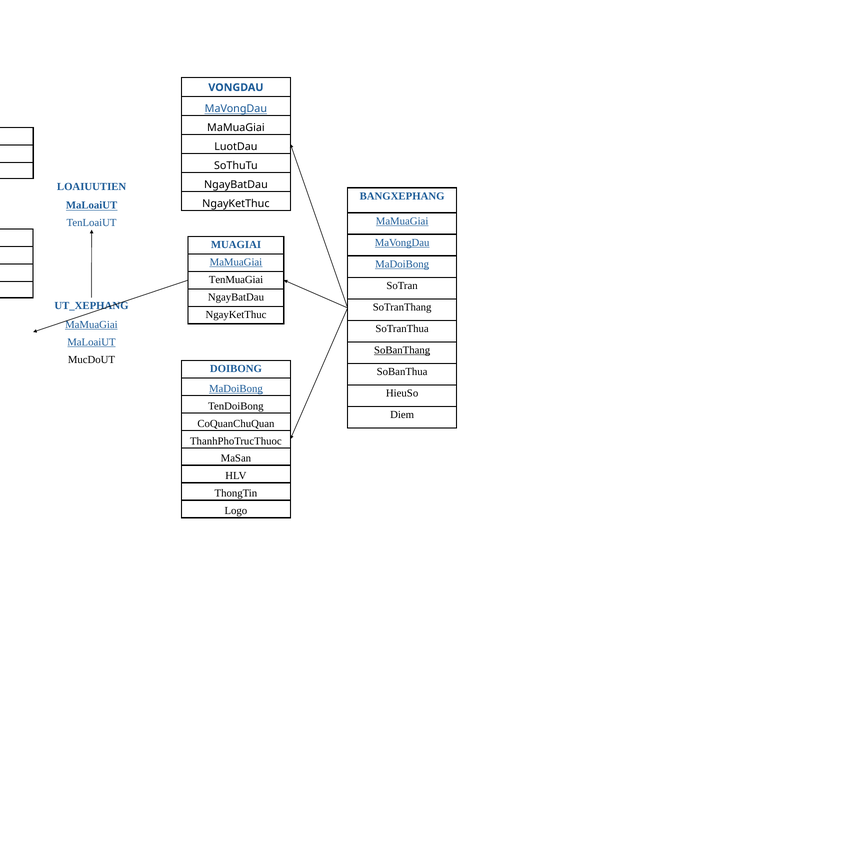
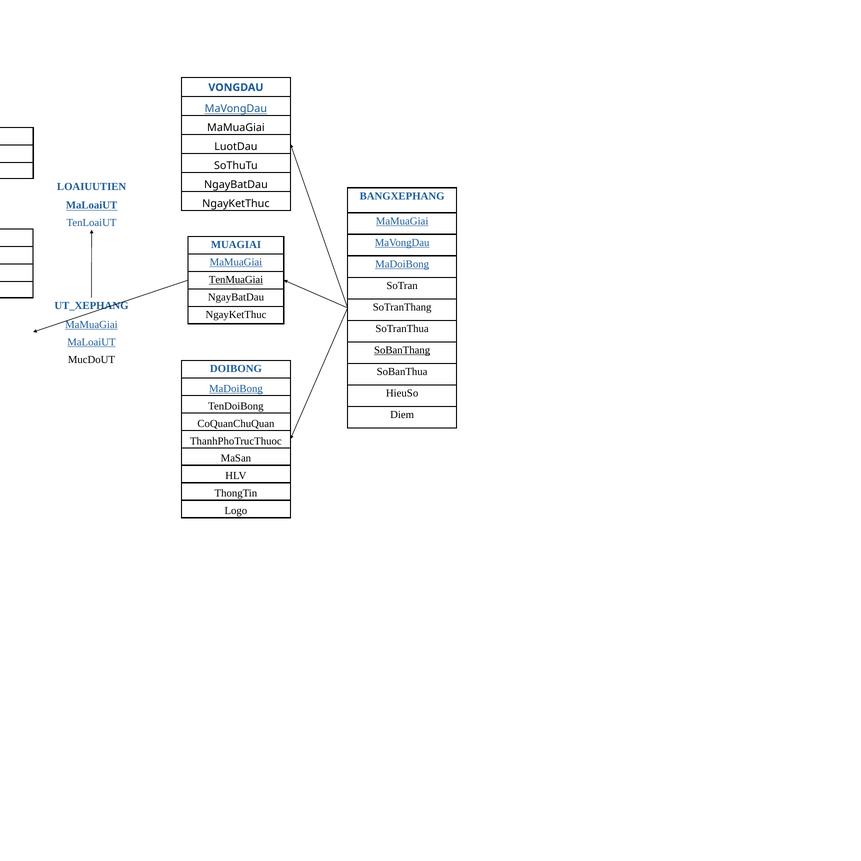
TenMuaGiai underline: none -> present (236, 280)
